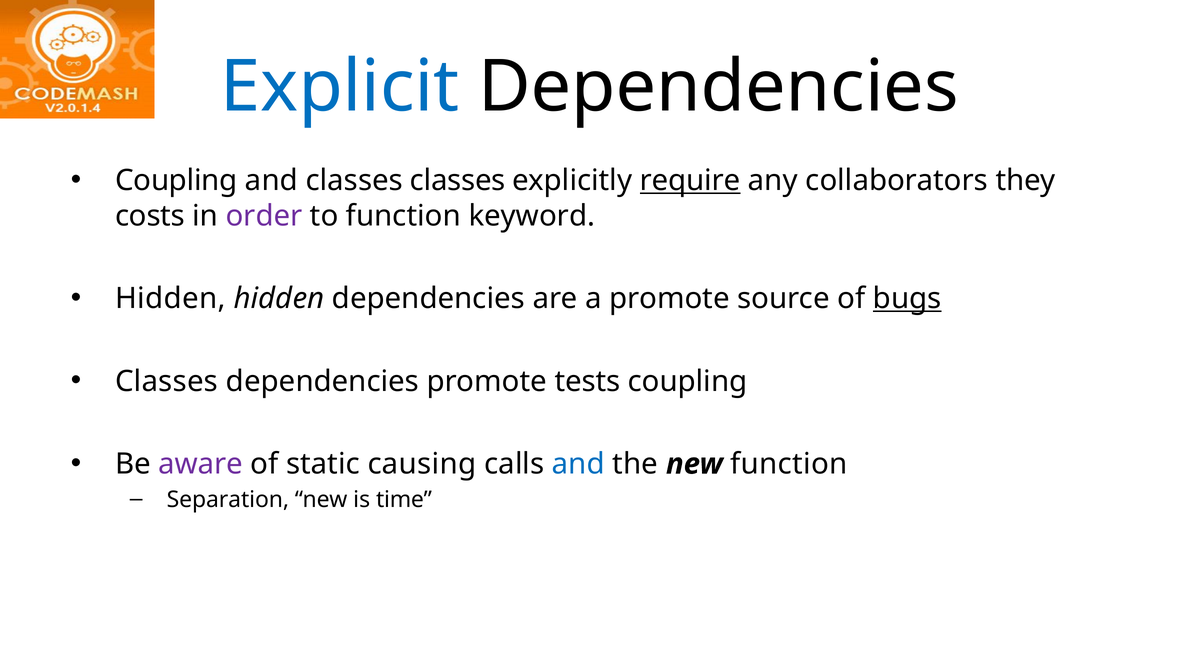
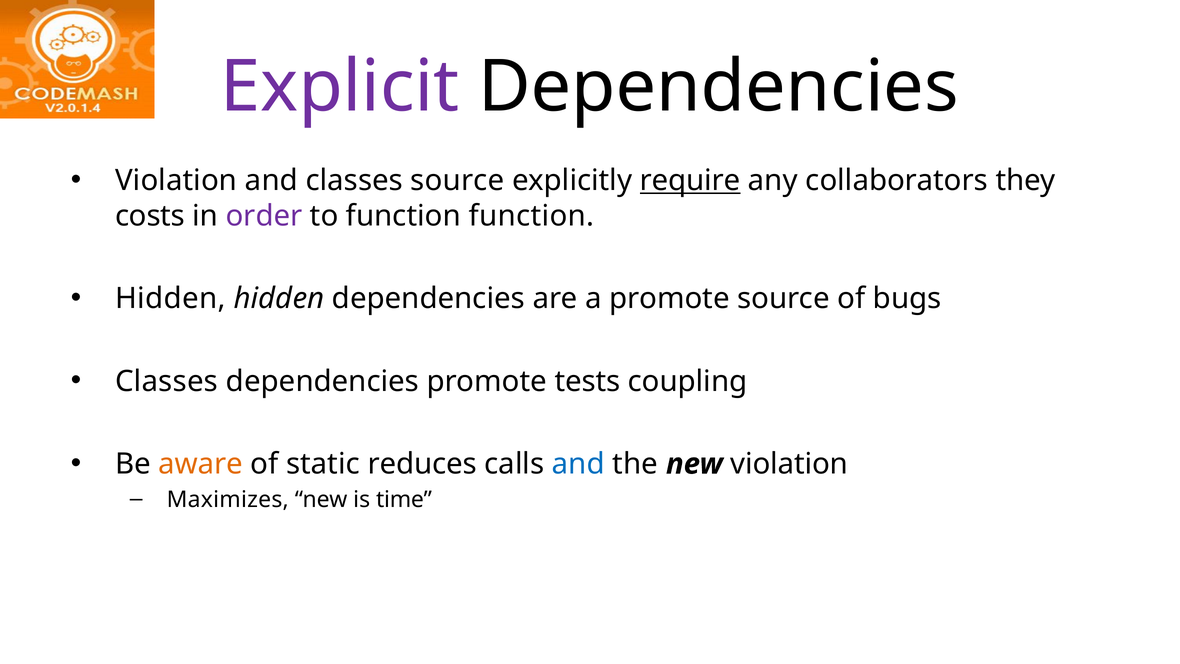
Explicit colour: blue -> purple (340, 87)
Coupling: Coupling -> Violation (176, 181)
classes classes: classes -> source (457, 181)
function keyword: keyword -> function (532, 216)
bugs underline: present -> none (907, 299)
aware colour: purple -> orange (201, 464)
causing: causing -> reduces (422, 464)
new function: function -> violation (789, 464)
Separation: Separation -> Maximizes (228, 499)
